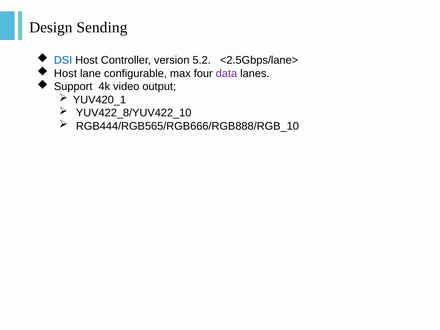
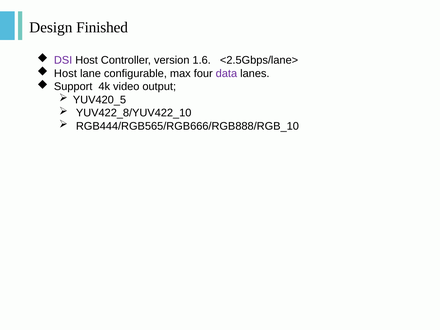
Sending: Sending -> Finished (102, 28)
DSI colour: blue -> purple (63, 60)
5.2: 5.2 -> 1.6 (202, 60)
YUV420_1: YUV420_1 -> YUV420_5 (100, 100)
